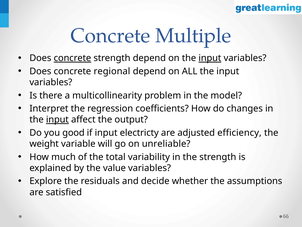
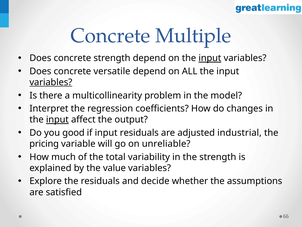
concrete underline: present -> none (72, 58)
regional: regional -> versatile (112, 71)
variables underline: none -> present (51, 82)
input electricty: electricty -> residuals (139, 132)
efficiency: efficiency -> industrial (239, 132)
weight: weight -> pricing (44, 144)
